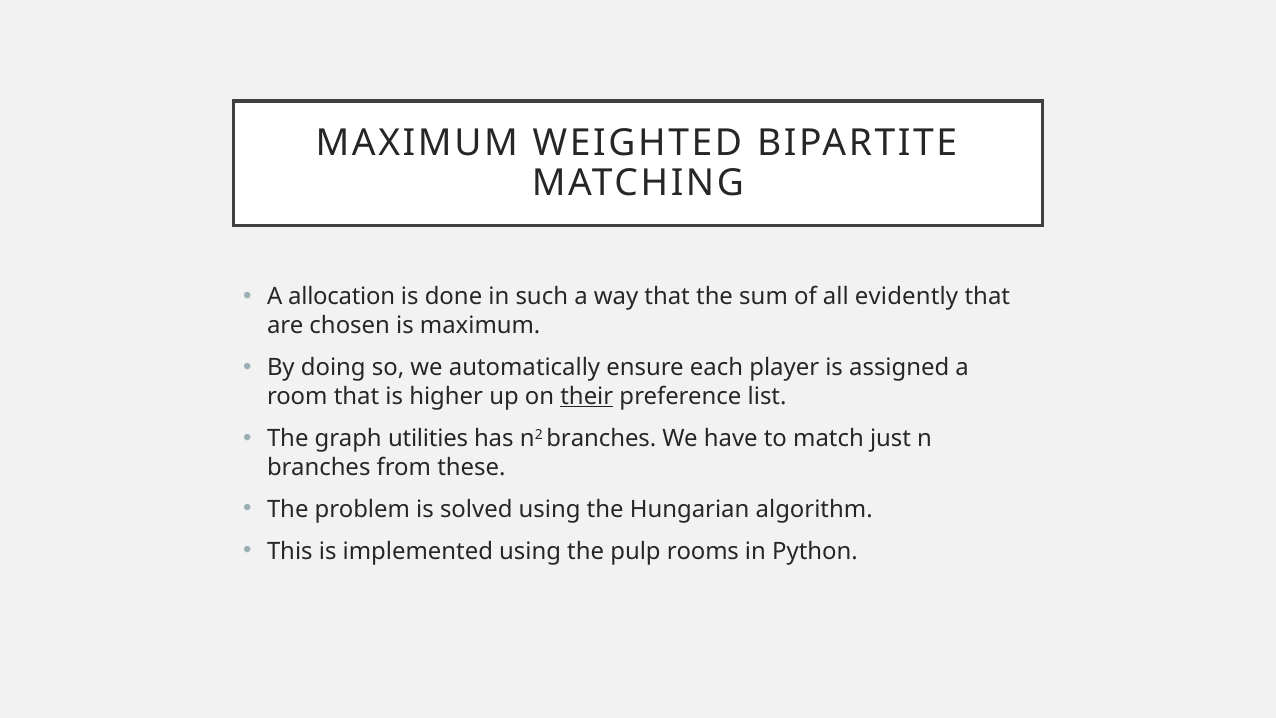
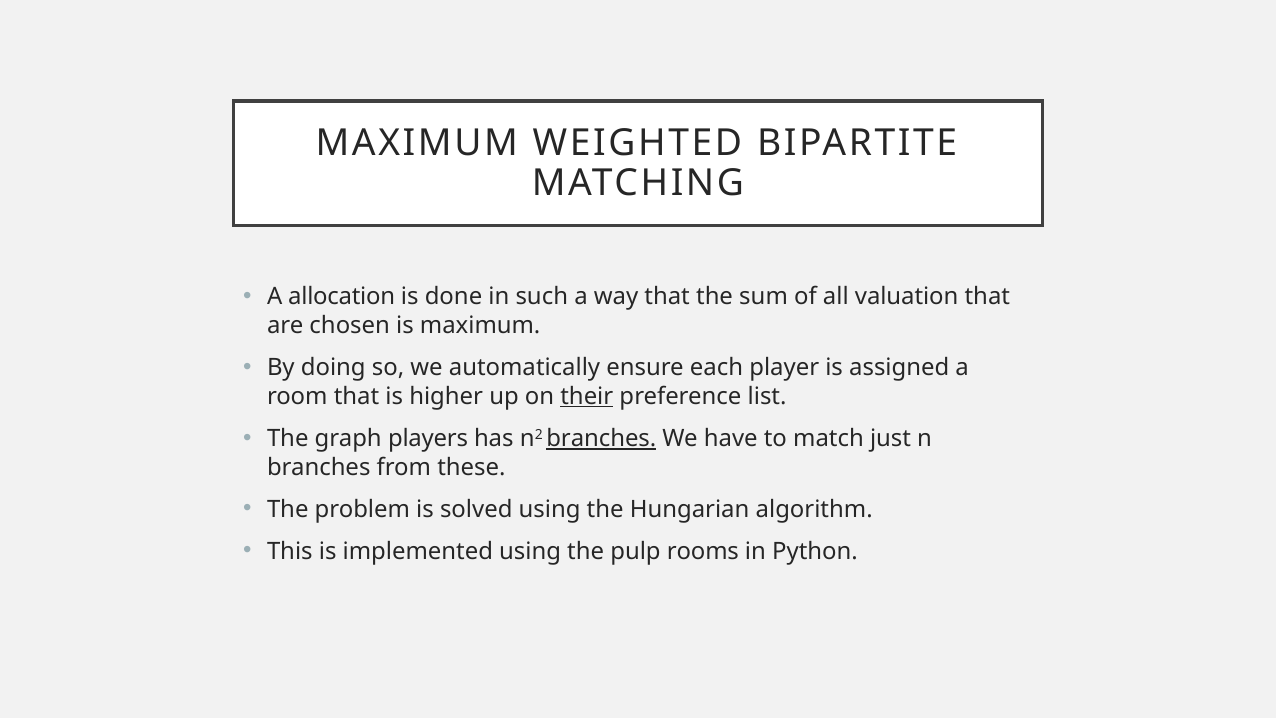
evidently: evidently -> valuation (907, 297)
utilities: utilities -> players (428, 438)
branches underline: none -> present (601, 438)
